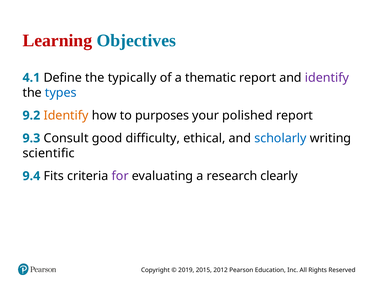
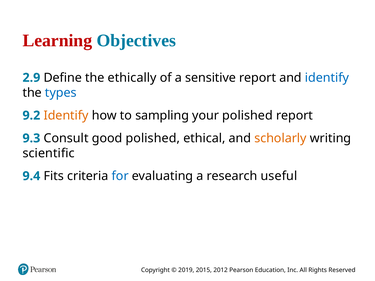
4.1: 4.1 -> 2.9 (31, 78)
typically: typically -> ethically (132, 78)
thematic: thematic -> sensitive (211, 78)
identify colour: purple -> blue (327, 78)
purposes: purposes -> sampling (162, 116)
good difficulty: difficulty -> polished (153, 138)
scholarly colour: blue -> orange (280, 138)
for colour: purple -> blue (120, 176)
clearly: clearly -> useful (279, 176)
